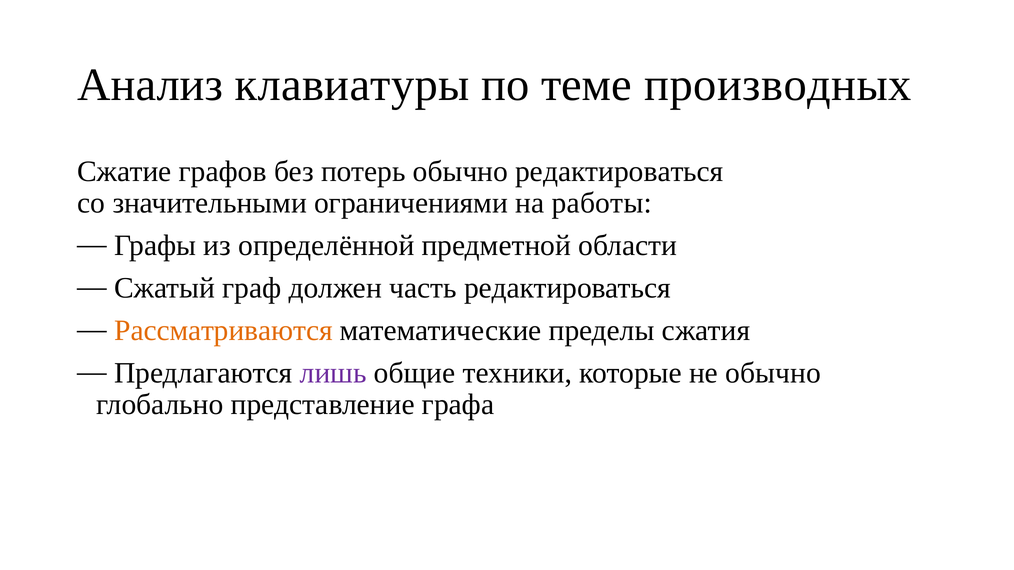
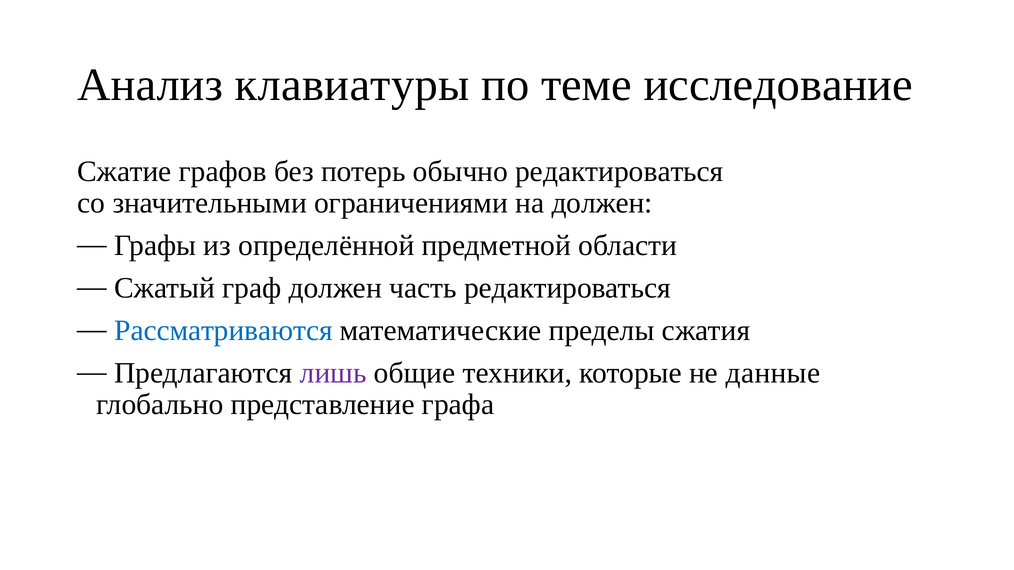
производных: производных -> исследование (778, 85)
на работы: работы -> должен (602, 203)
Рассматриваются colour: orange -> blue (223, 331)
не обычно: обычно -> данные (773, 373)
